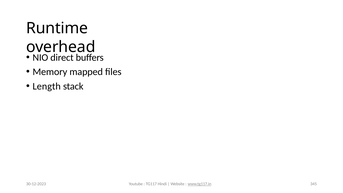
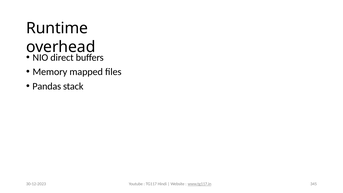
Length: Length -> Pandas (47, 86)
